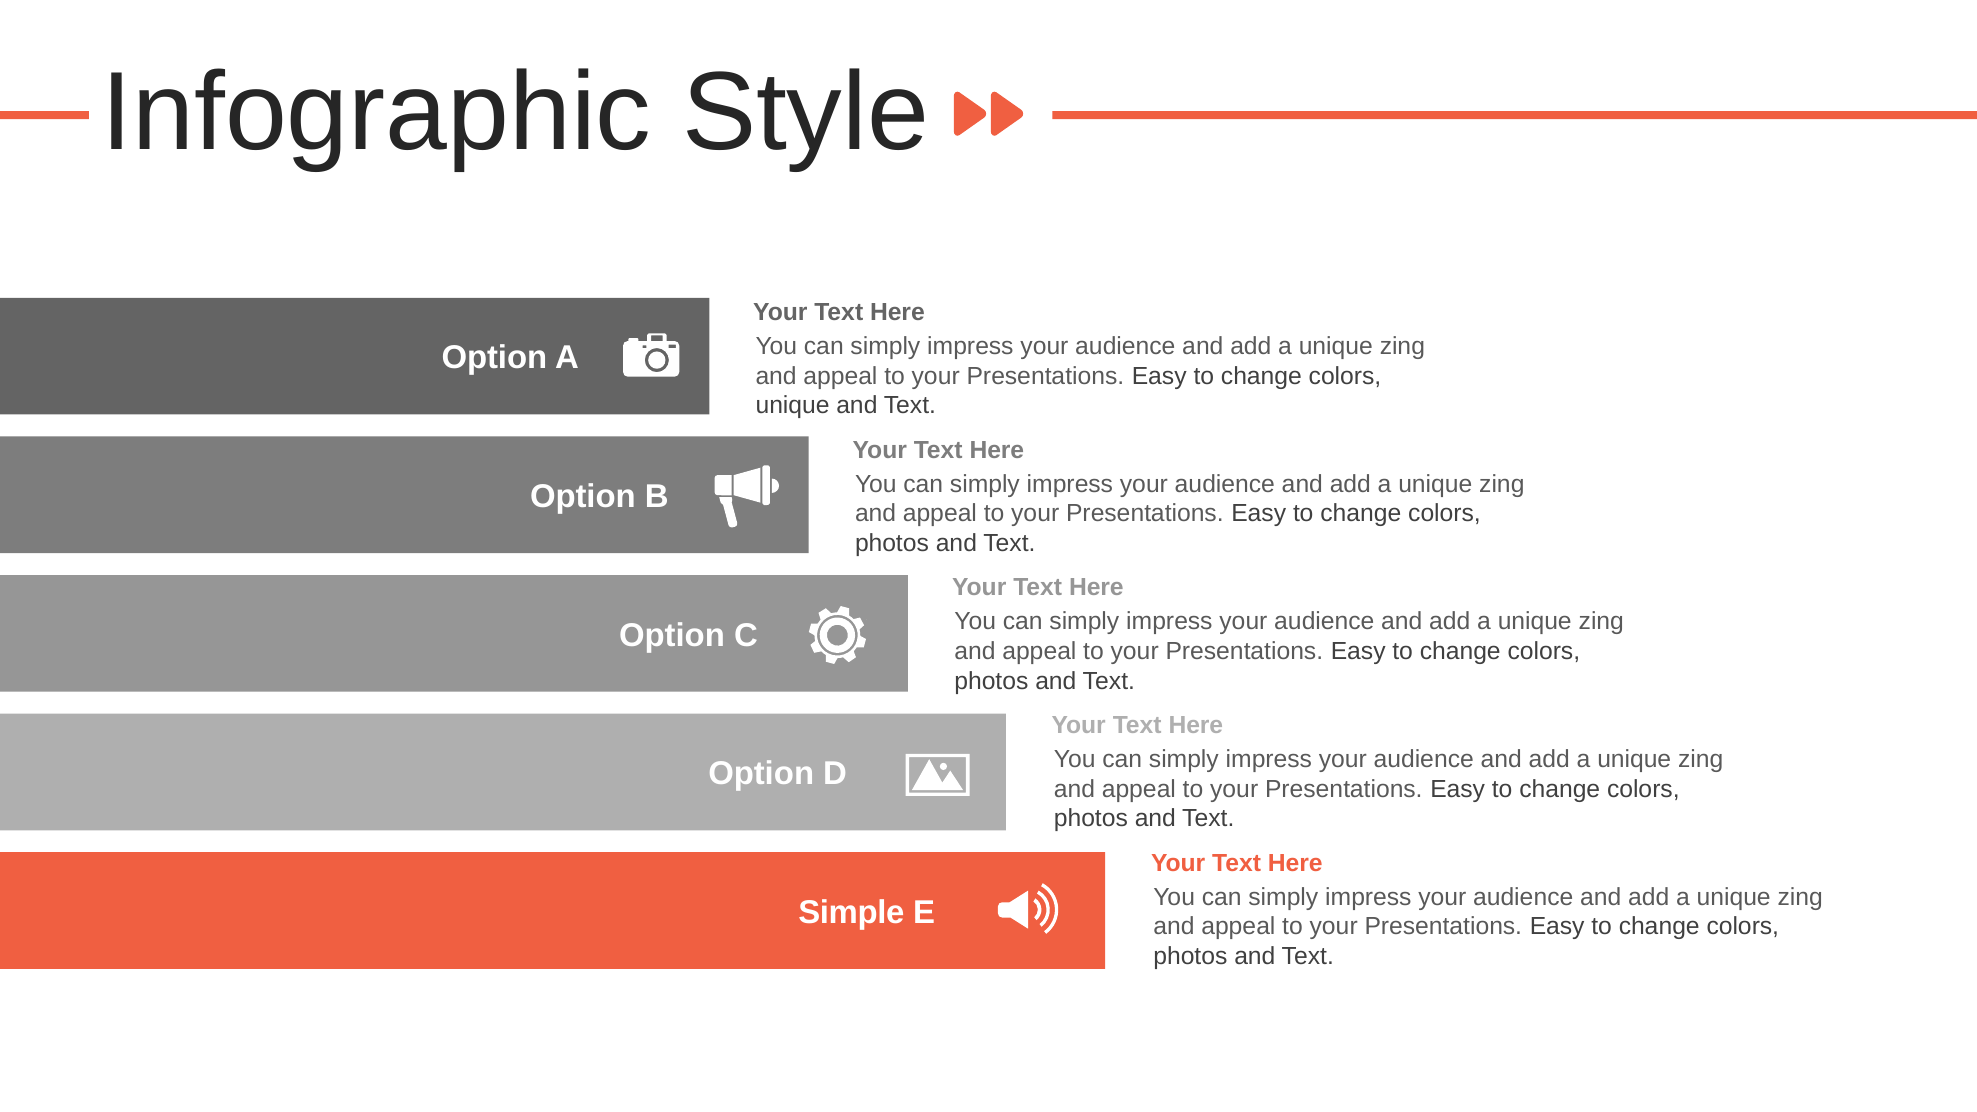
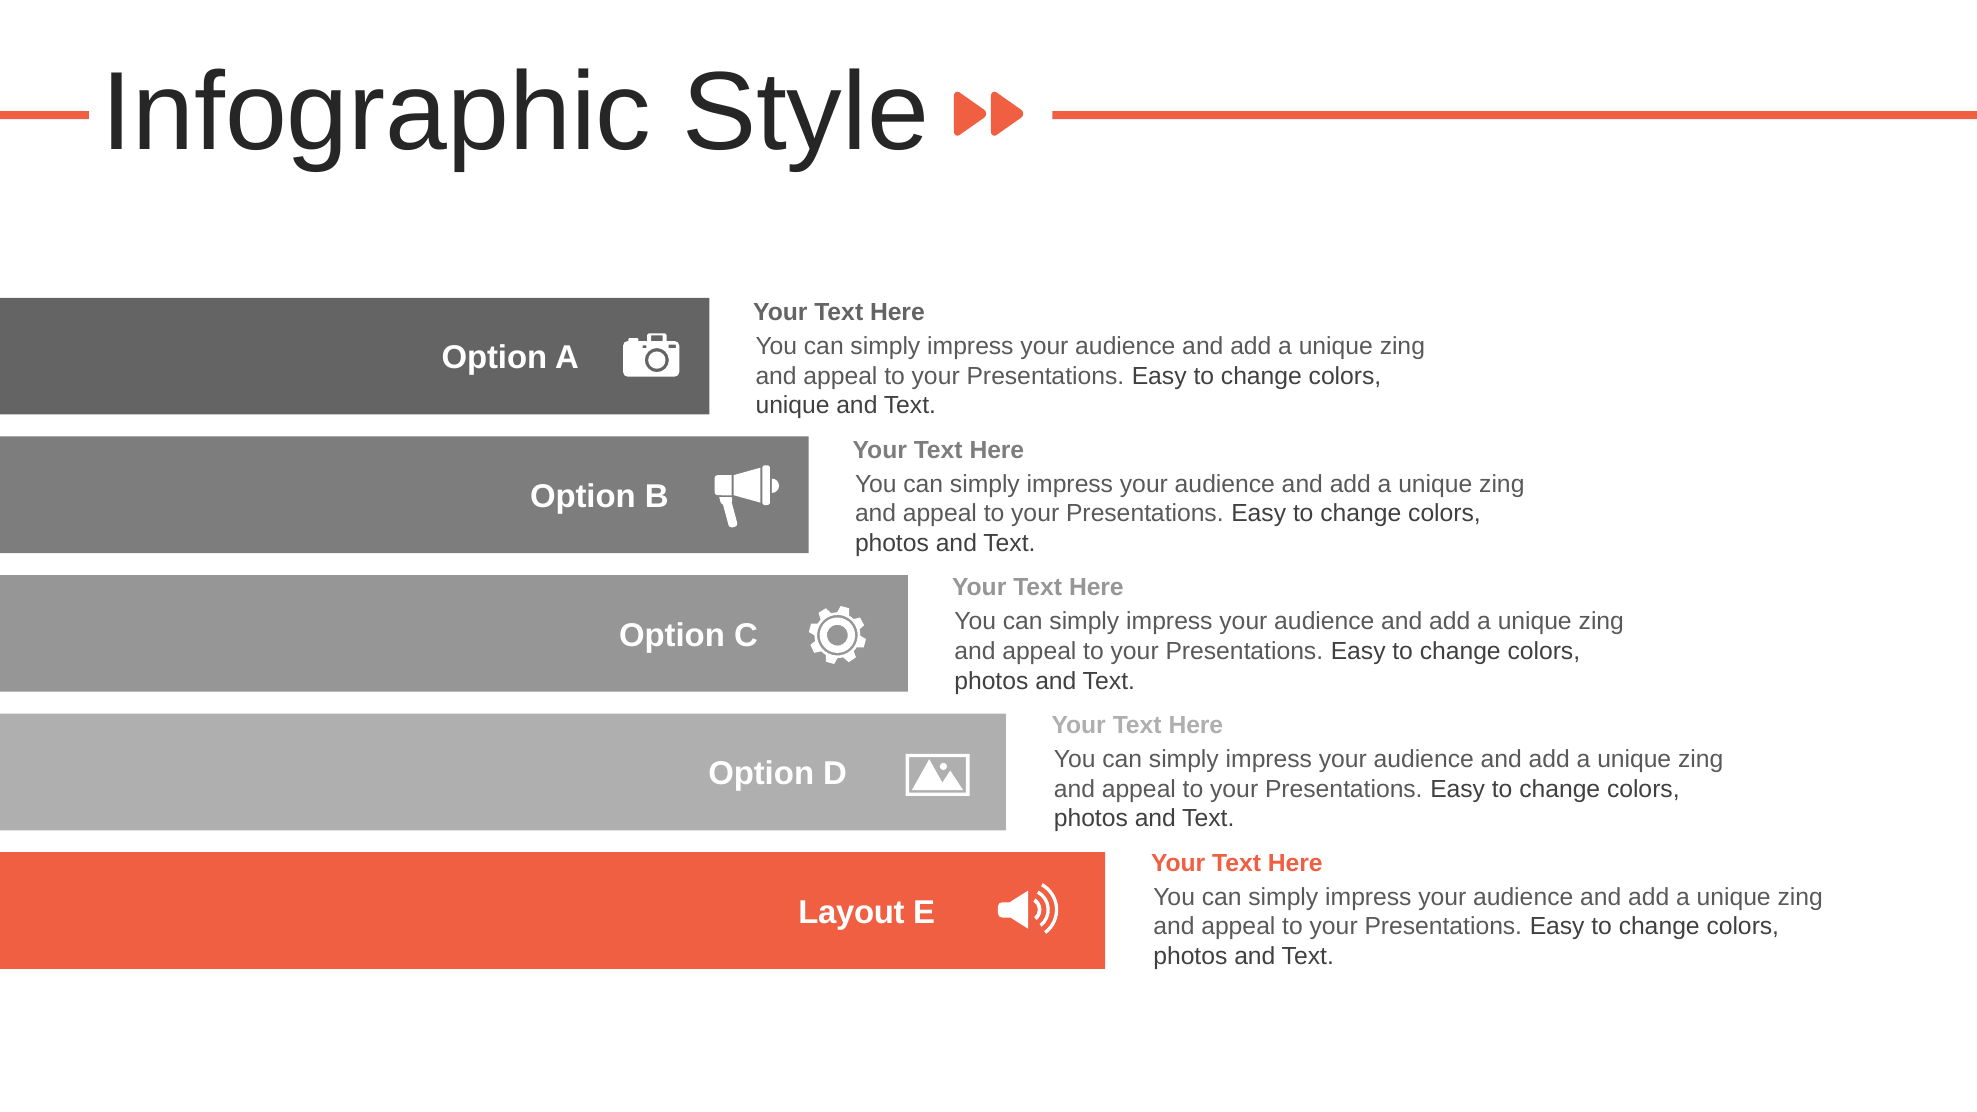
Simple: Simple -> Layout (851, 913)
